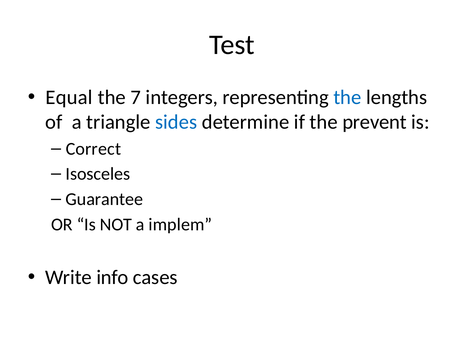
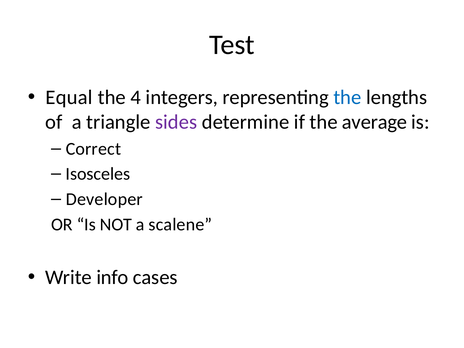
7: 7 -> 4 (136, 97)
sides colour: blue -> purple (176, 122)
prevent: prevent -> average (375, 122)
Guarantee: Guarantee -> Developer (104, 199)
implem: implem -> scalene (180, 225)
